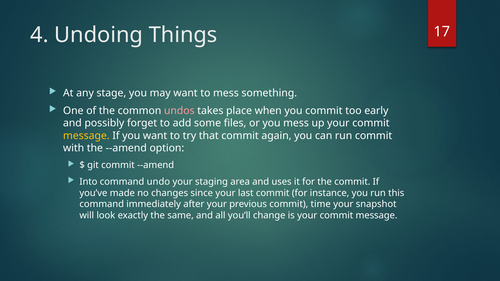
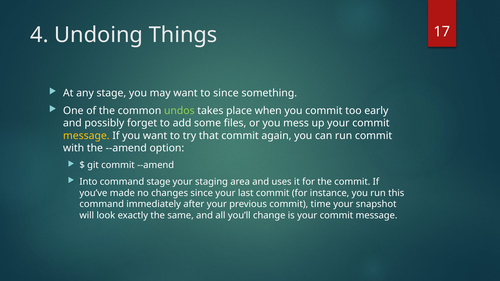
to mess: mess -> since (226, 93)
undos colour: pink -> light green (179, 111)
command undo: undo -> stage (158, 182)
